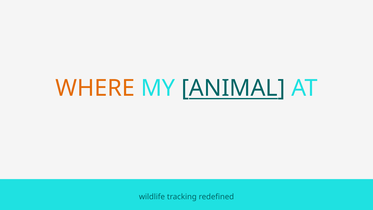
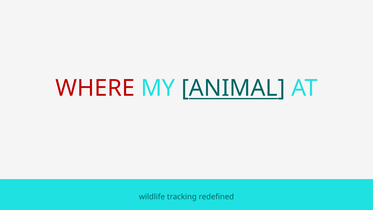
WHERE colour: orange -> red (95, 88)
